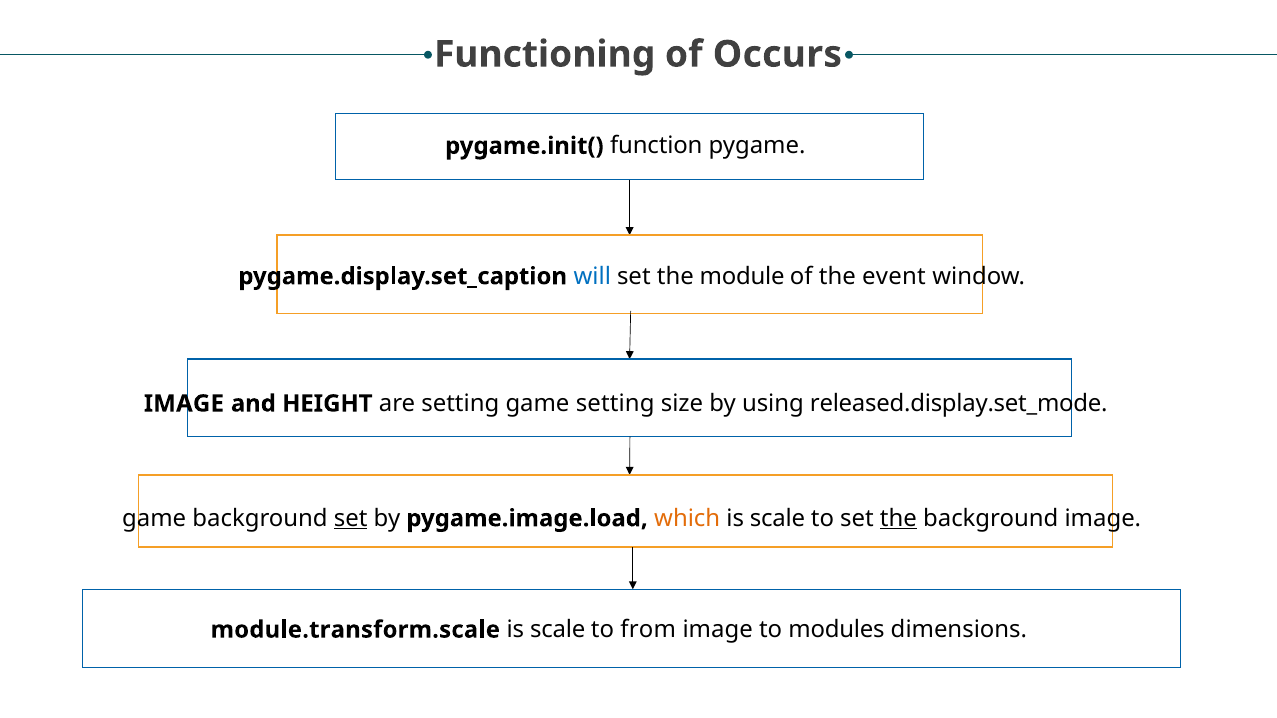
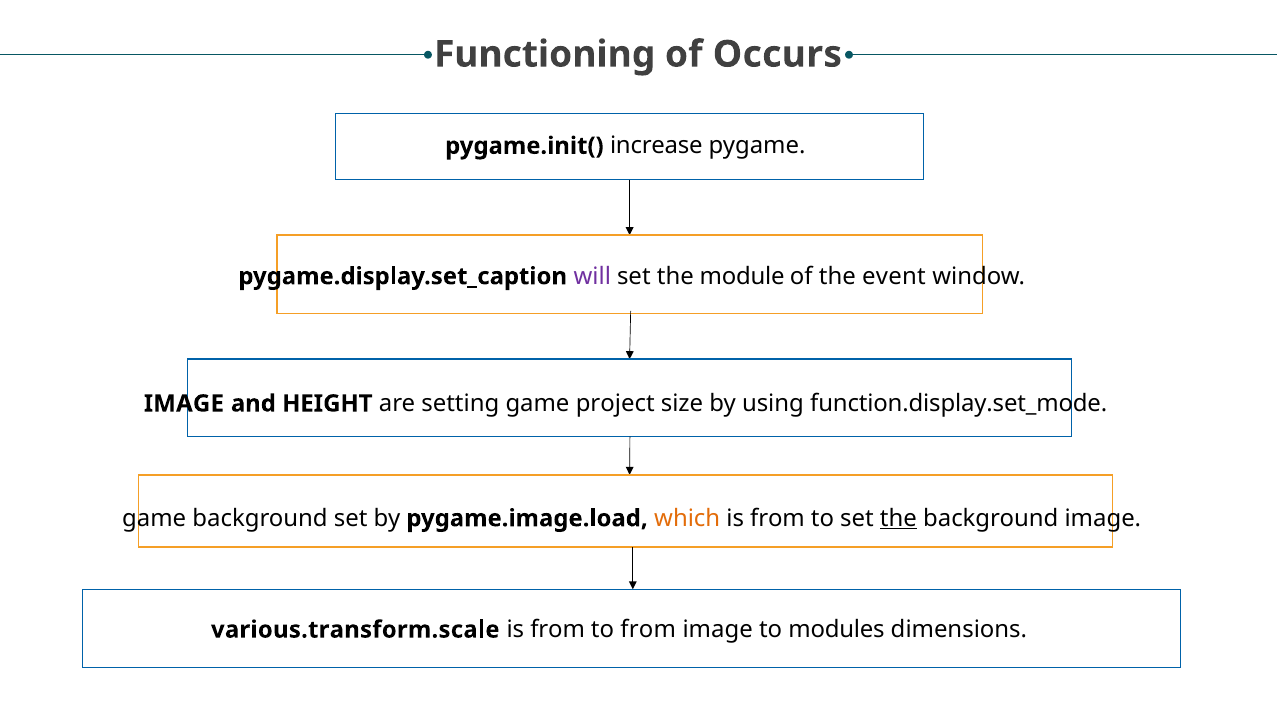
function: function -> increase (656, 146)
will colour: blue -> purple (592, 276)
game setting: setting -> project (615, 404)
released.display.set_mode: released.display.set_mode -> function.display.set_mode (959, 404)
set underline: present -> none (351, 519)
scale: scale -> from (777, 519)
module.transform.scale: module.transform.scale -> various.transform.scale (355, 630)
scale: scale -> from (558, 630)
